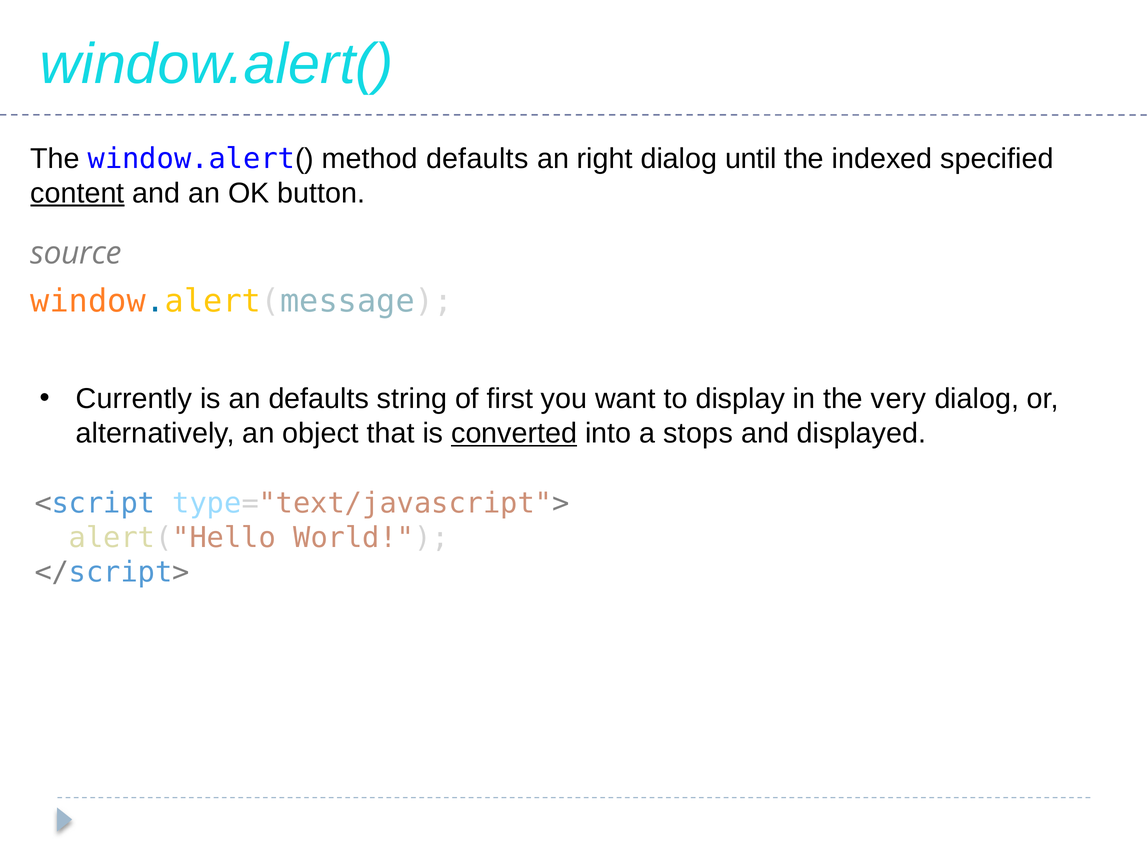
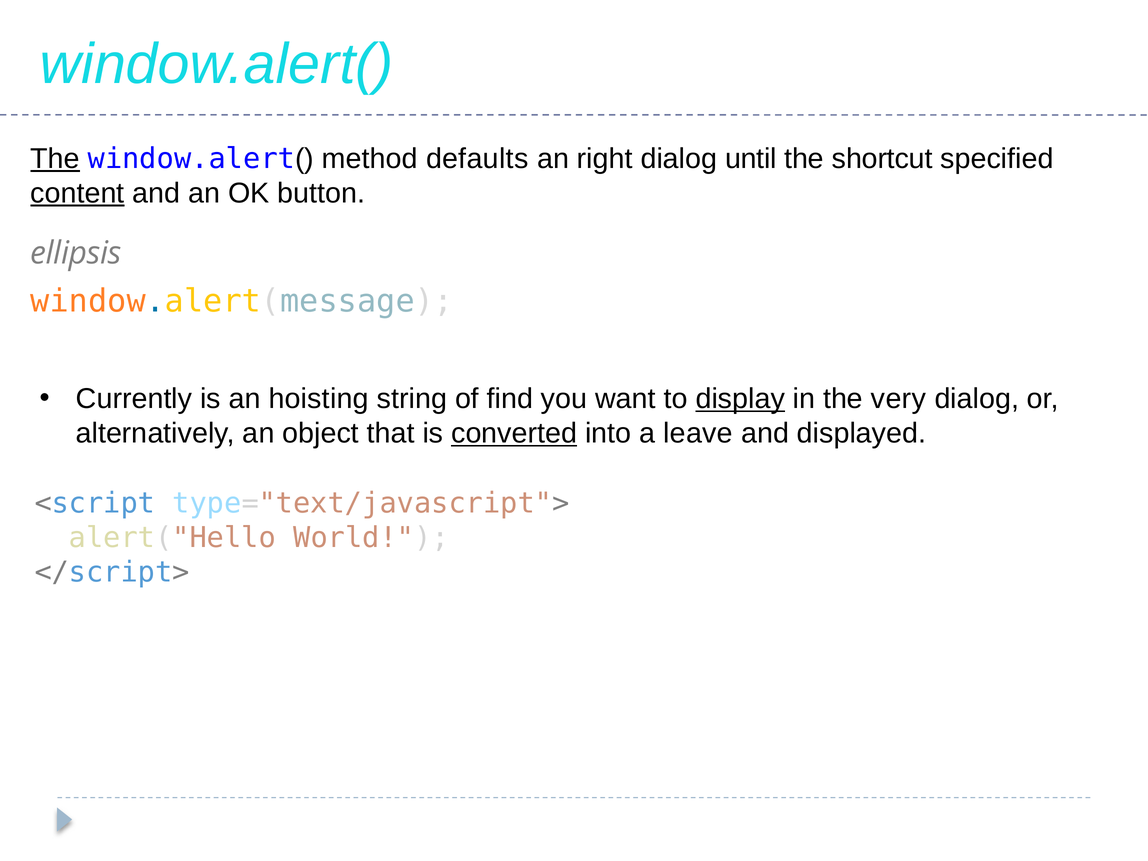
The underline: none -> present (55, 159)
indexed: indexed -> shortcut (882, 159)
source: source -> ellipsis (76, 253)
an defaults: defaults -> hoisting (319, 399)
first: first -> find (510, 399)
display underline: none -> present (740, 399)
stops: stops -> leave (698, 433)
